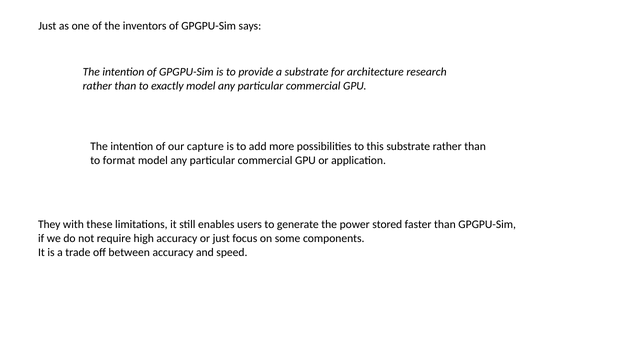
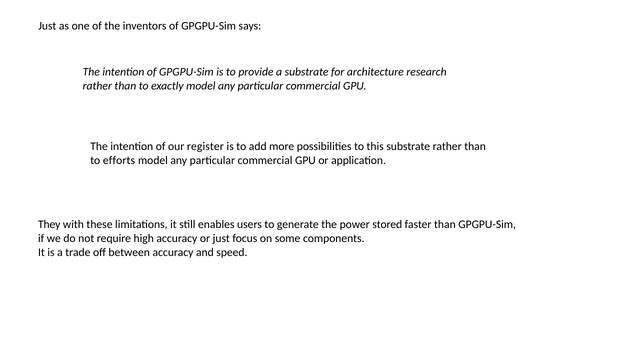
capture: capture -> register (205, 146)
format: format -> efforts (119, 160)
